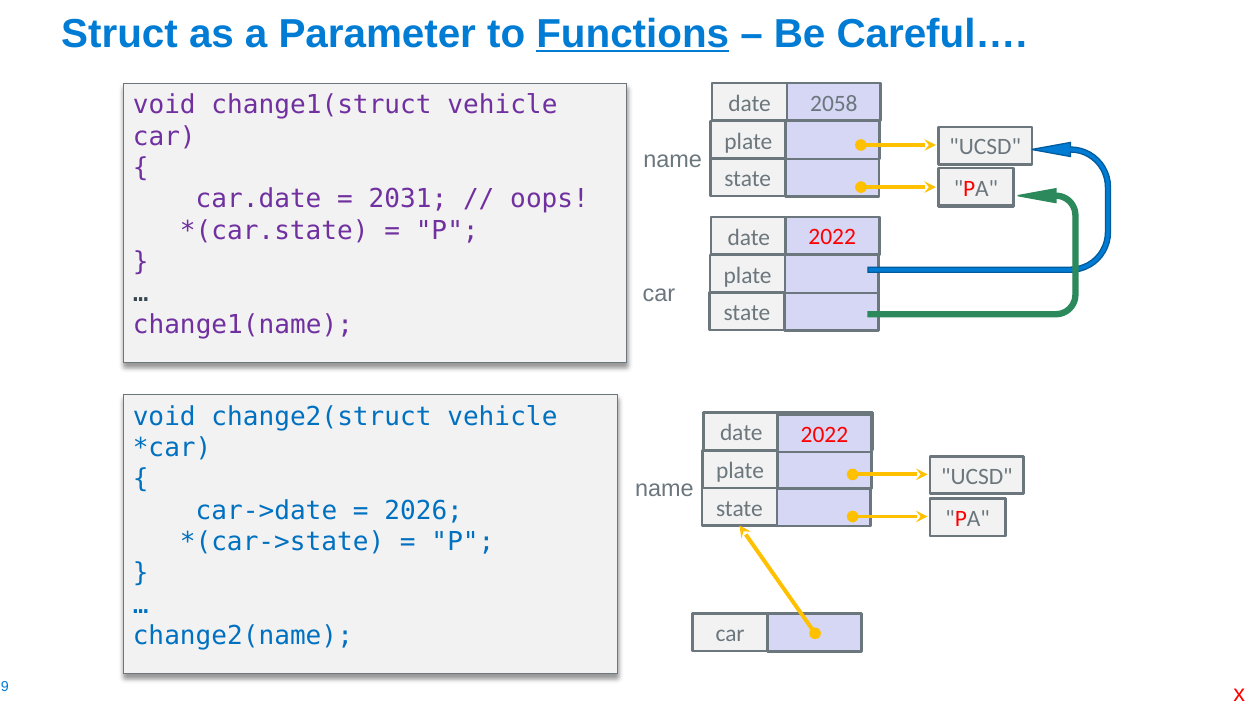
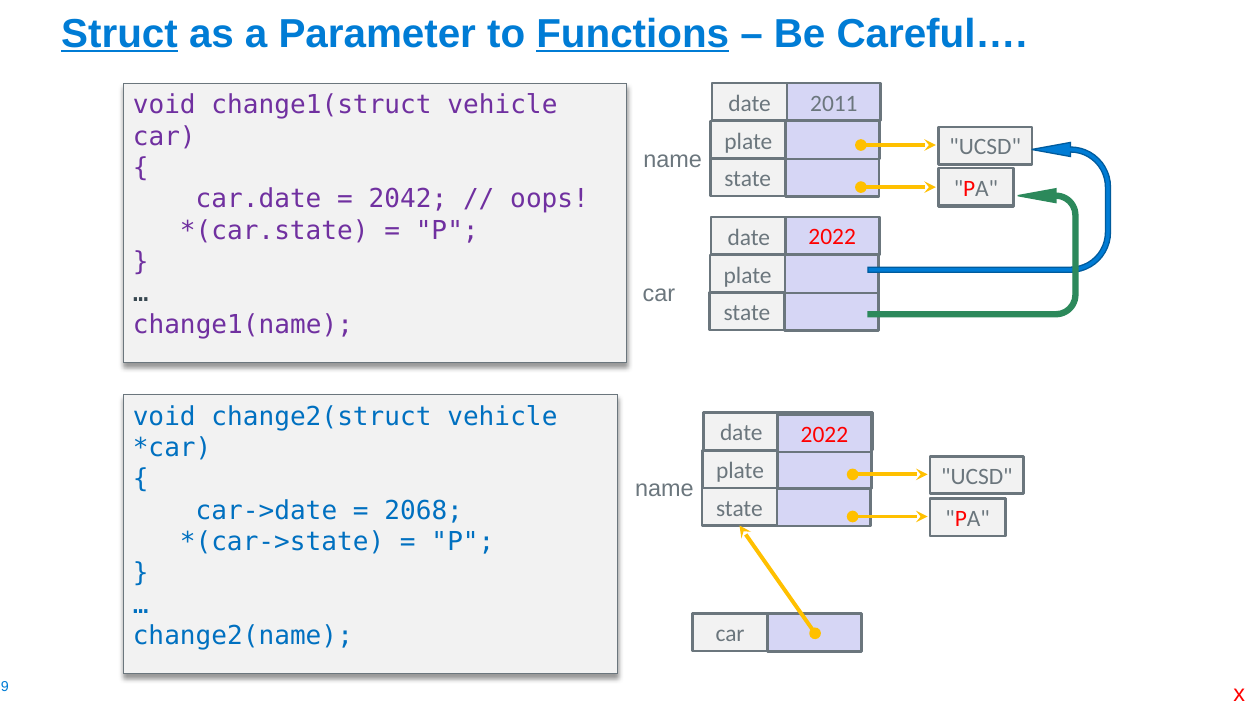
Struct underline: none -> present (120, 34)
2058: 2058 -> 2011 (834, 103)
2031: 2031 -> 2042 (408, 199)
2026: 2026 -> 2068 (424, 510)
